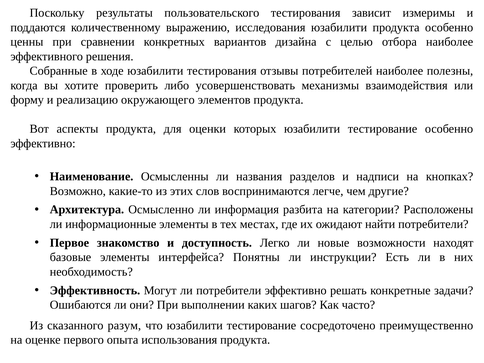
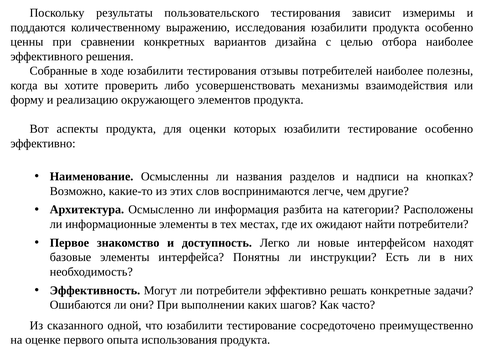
возможности: возможности -> интерфейсом (391, 243)
разум: разум -> одной (124, 325)
